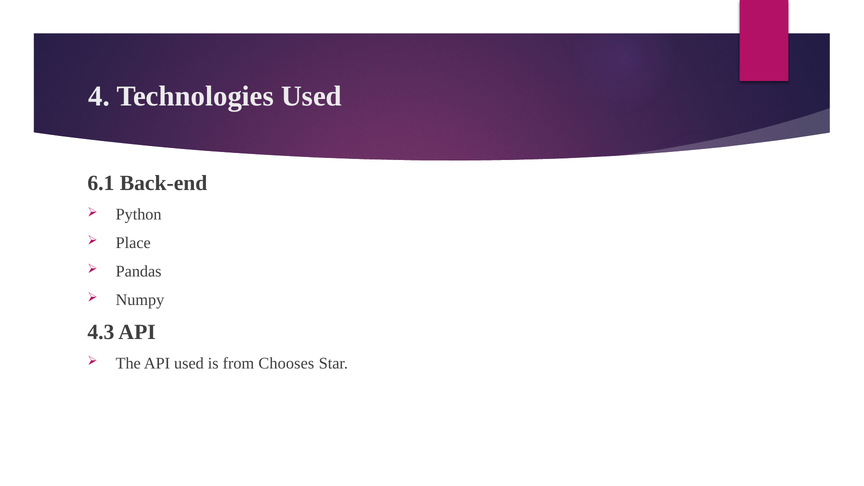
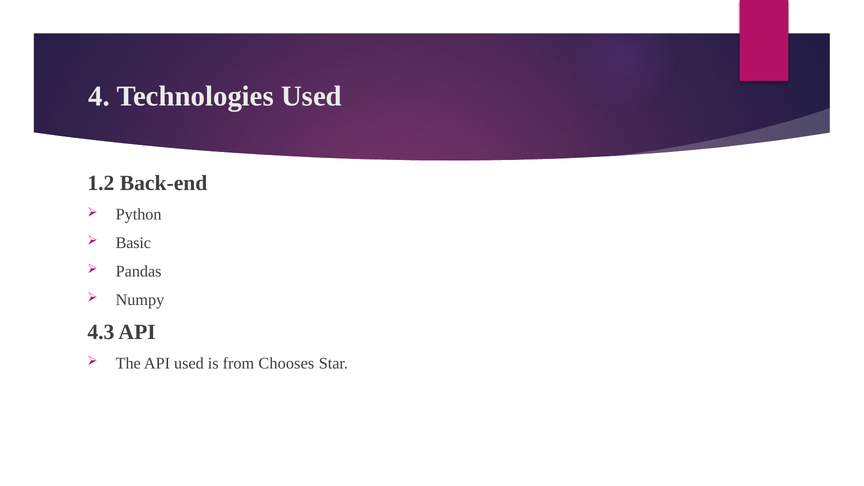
6.1: 6.1 -> 1.2 (101, 183)
Place: Place -> Basic (133, 243)
